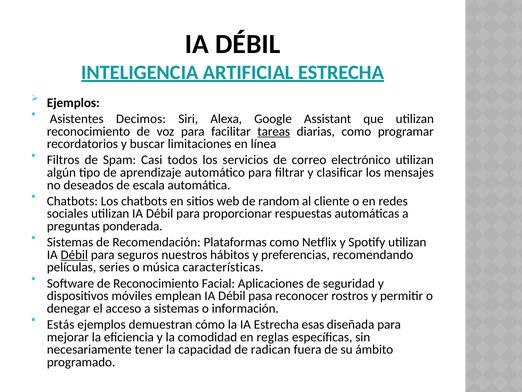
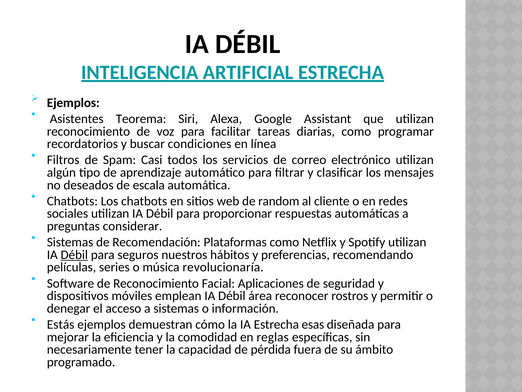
Decimos: Decimos -> Teorema (141, 119)
tareas underline: present -> none (274, 131)
limitaciones: limitaciones -> condiciones (200, 144)
ponderada: ponderada -> considerar (133, 226)
características: características -> revolucionaría (223, 267)
pasa: pasa -> área (260, 296)
radican: radican -> pérdida (271, 349)
